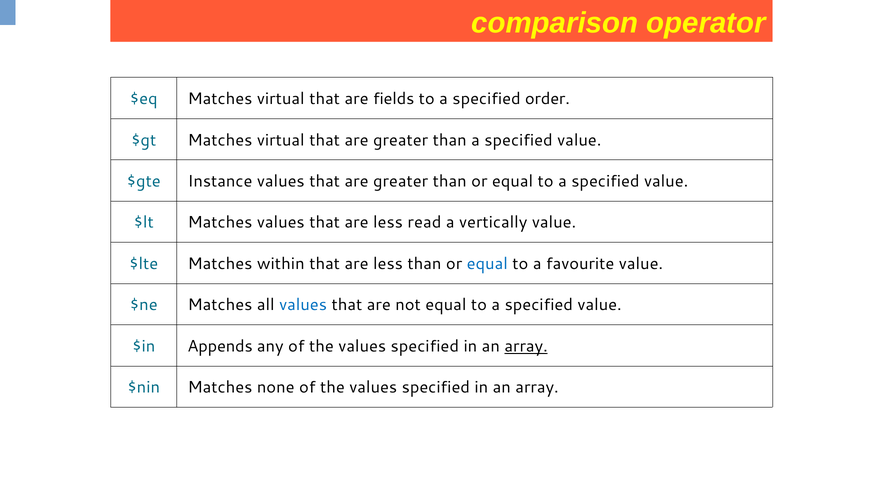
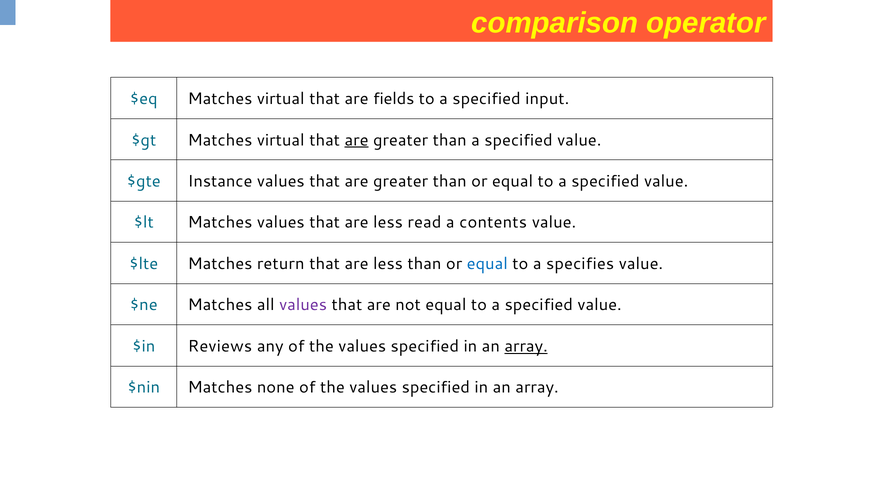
order: order -> input (547, 99)
are underline: none -> present (357, 140)
vertically: vertically -> contents (493, 222)
within: within -> return (281, 264)
favourite: favourite -> specifies (580, 264)
values colour: blue -> purple (303, 305)
Appends: Appends -> Reviews (220, 346)
